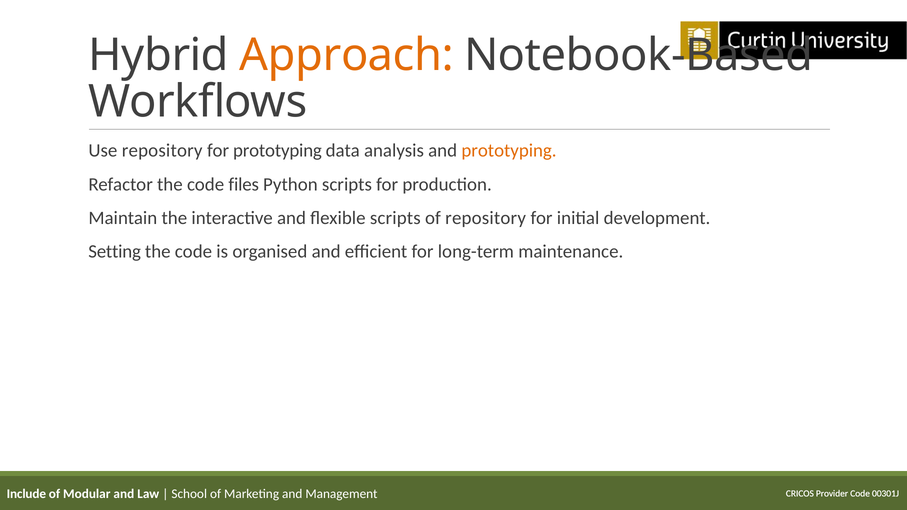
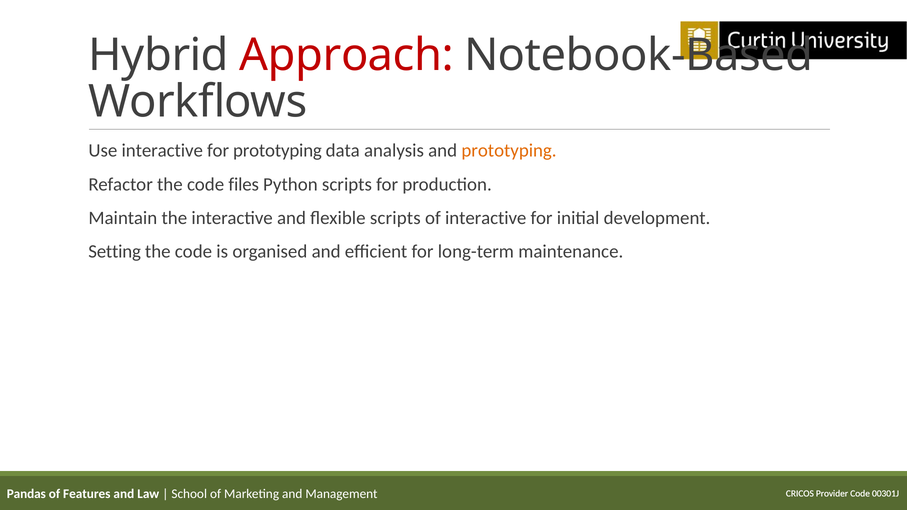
Approach colour: orange -> red (347, 55)
Use repository: repository -> interactive (162, 151)
of repository: repository -> interactive (486, 218)
Include: Include -> Pandas (26, 494)
Modular: Modular -> Features (87, 494)
